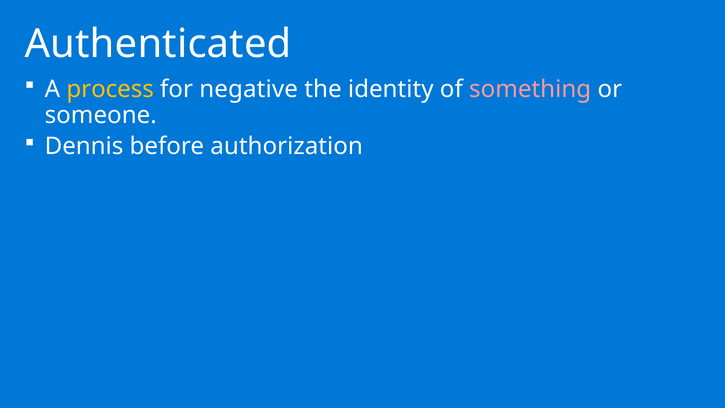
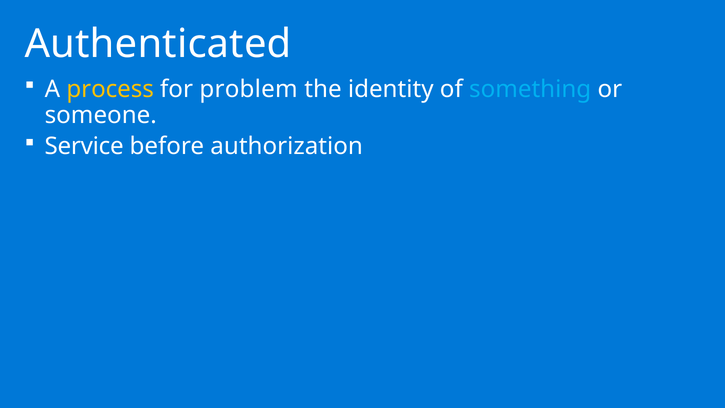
negative: negative -> problem (249, 89)
something colour: pink -> light blue (530, 89)
Dennis: Dennis -> Service (84, 146)
